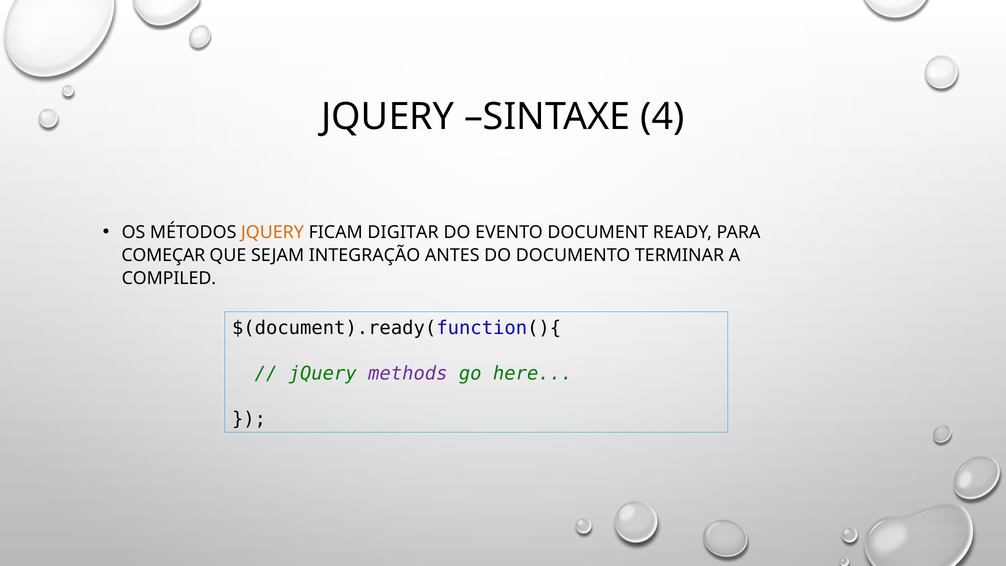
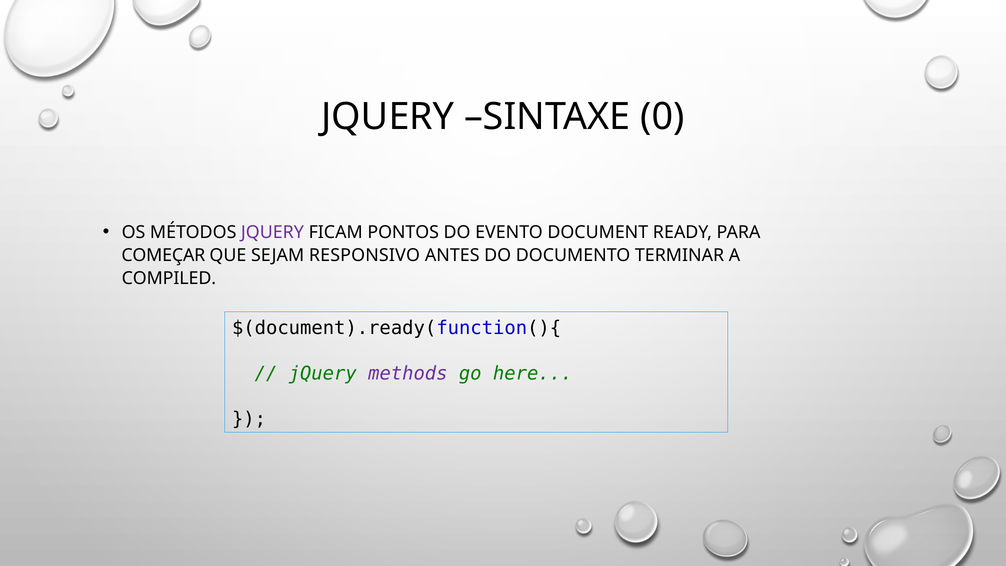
4: 4 -> 0 (662, 117)
JQUERY colour: orange -> purple (272, 232)
DIGITAR: DIGITAR -> PONTOS (403, 232)
INTEGRAÇÃO: INTEGRAÇÃO -> RESPONSIVO (364, 255)
